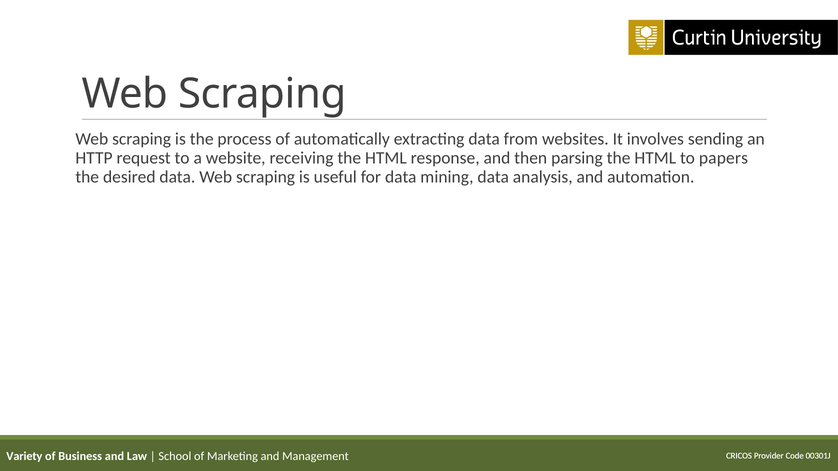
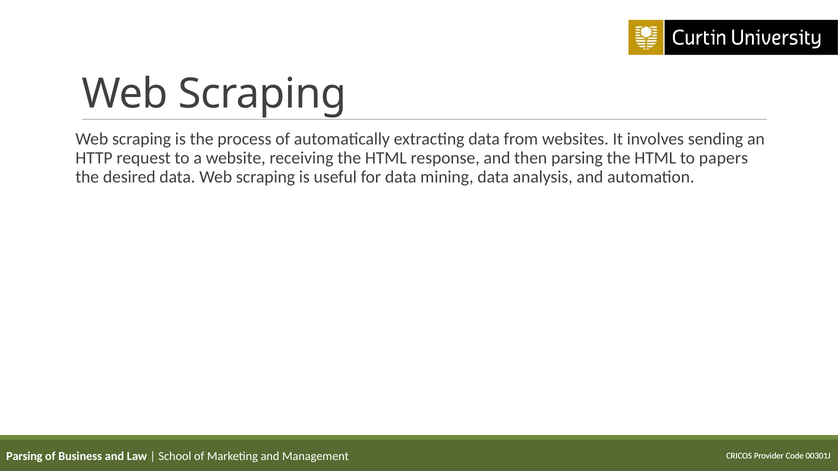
Variety: Variety -> Parsing (24, 456)
